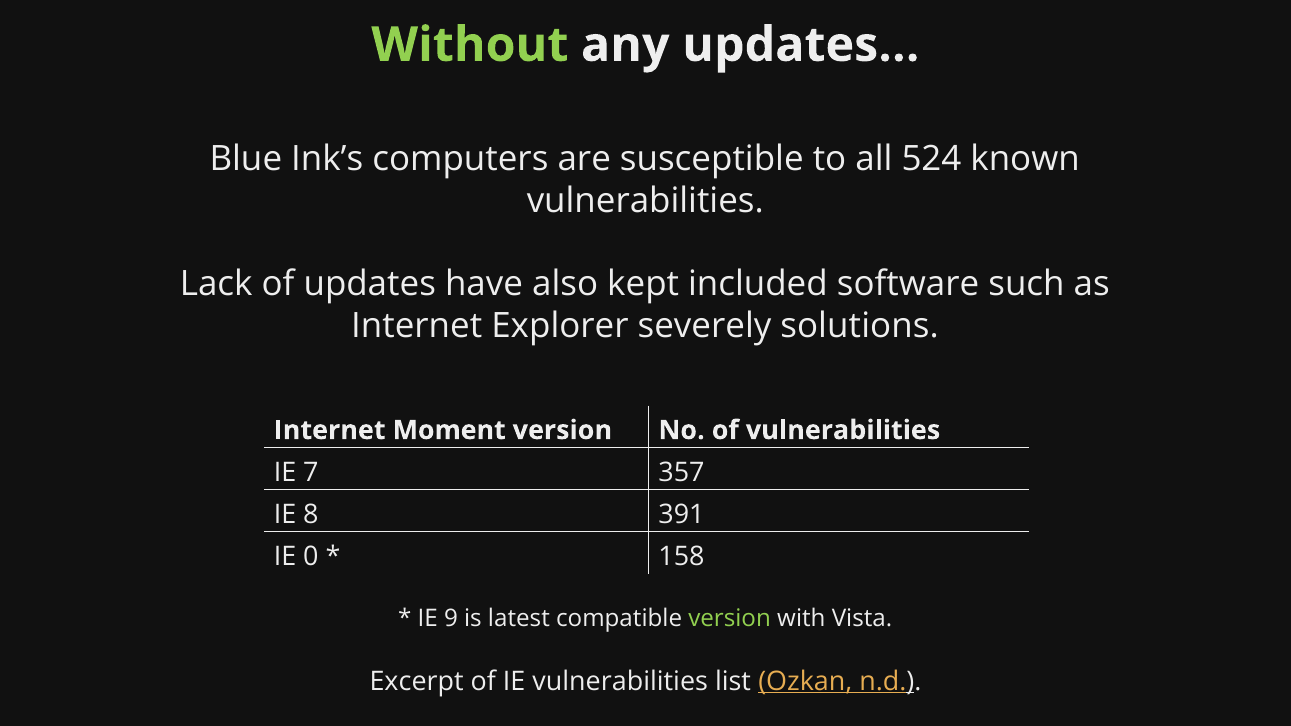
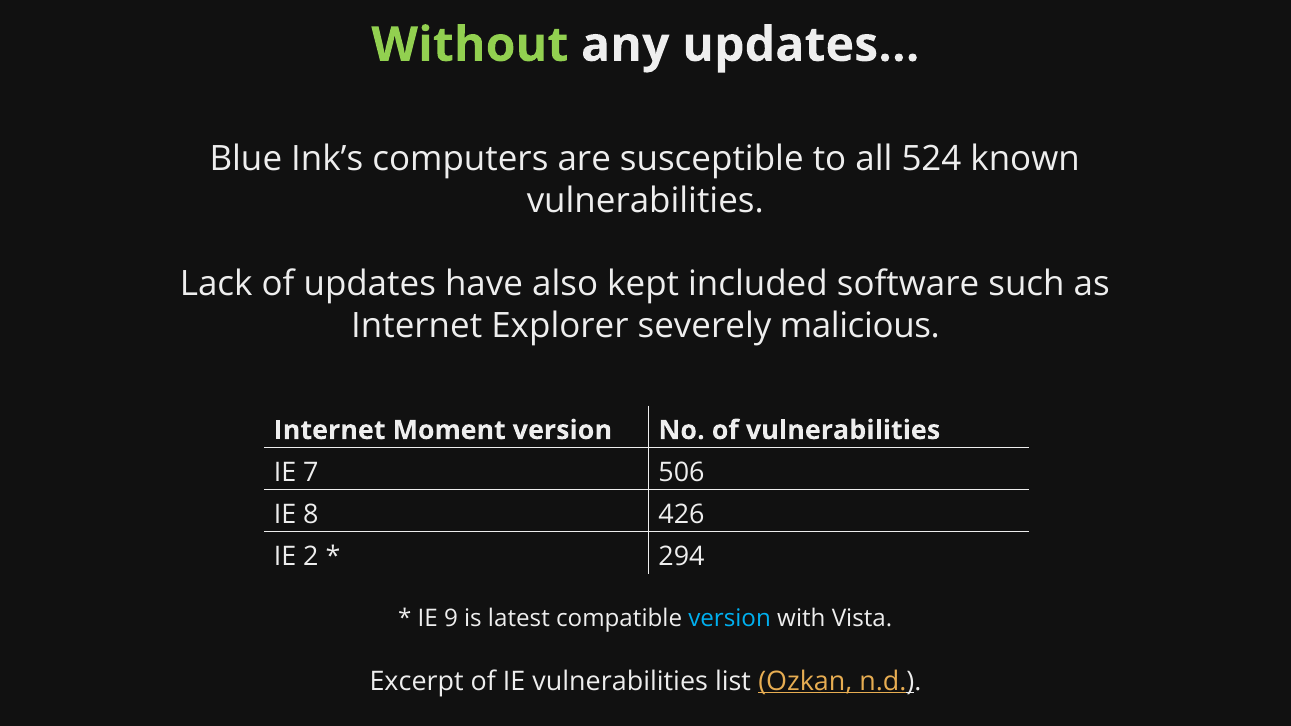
solutions: solutions -> malicious (860, 326)
357: 357 -> 506 (682, 472)
391: 391 -> 426 (682, 514)
0: 0 -> 2 (311, 556)
158: 158 -> 294 (682, 556)
version colour: light green -> light blue (730, 619)
